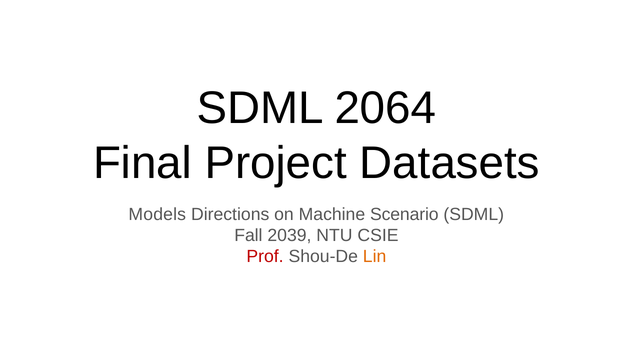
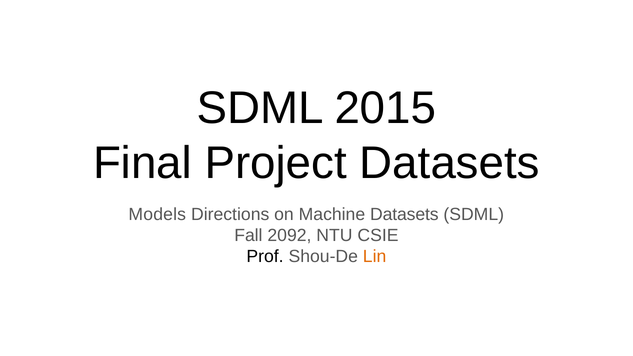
2064: 2064 -> 2015 (385, 108)
Machine Scenario: Scenario -> Datasets (404, 214)
2039: 2039 -> 2092 (289, 235)
Prof colour: red -> black (265, 257)
